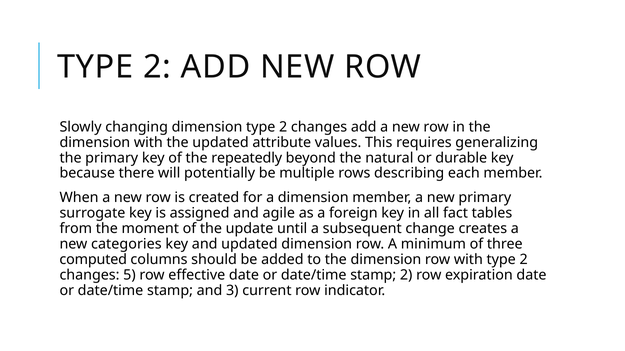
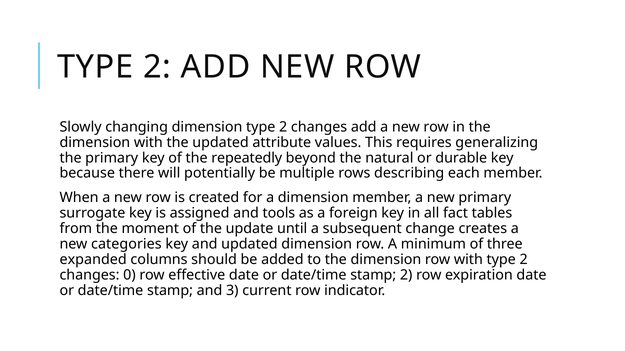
agile: agile -> tools (279, 214)
computed: computed -> expanded (93, 260)
5: 5 -> 0 (129, 275)
